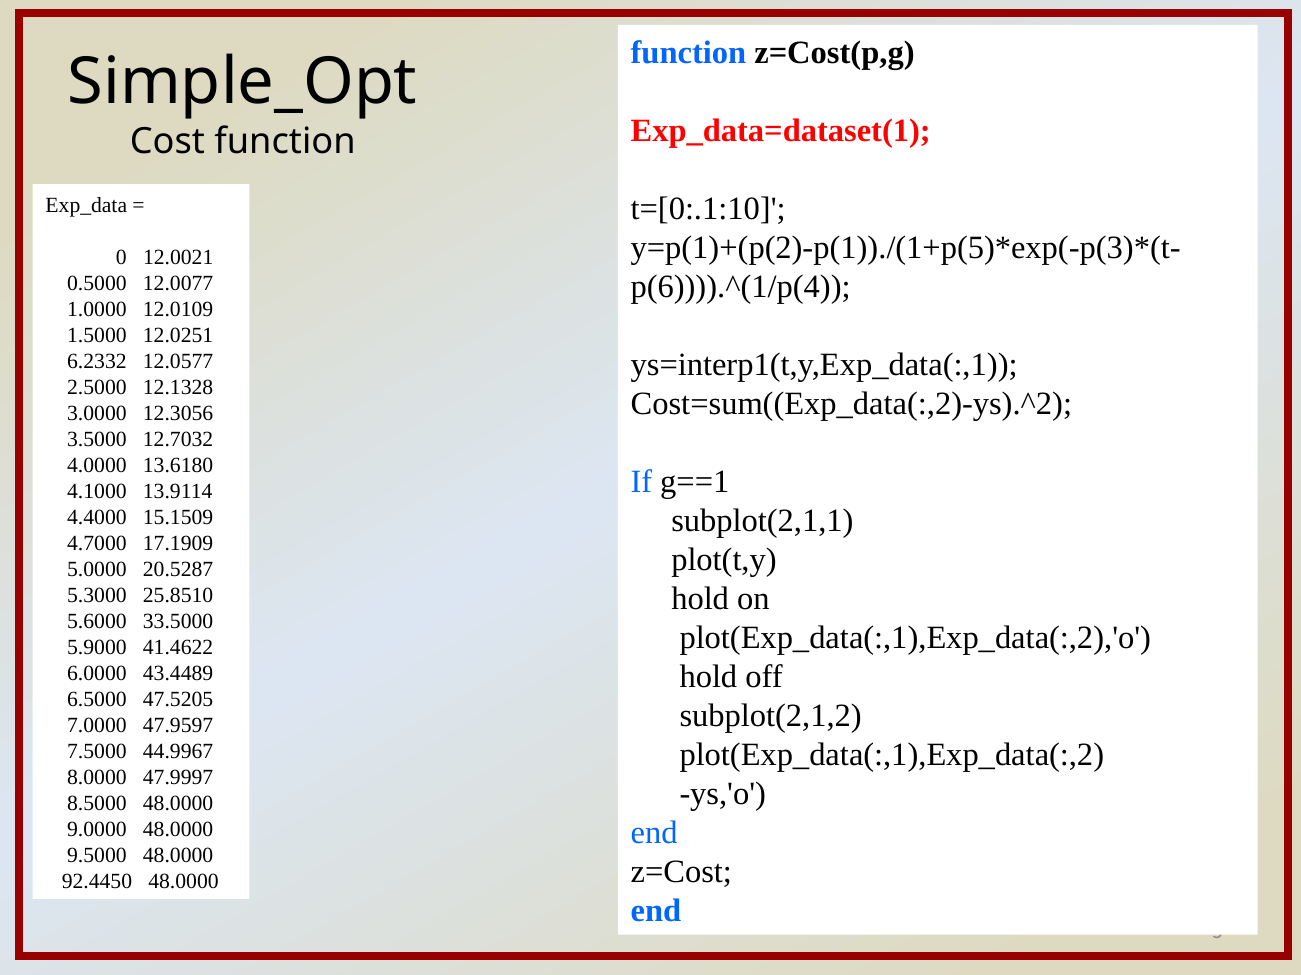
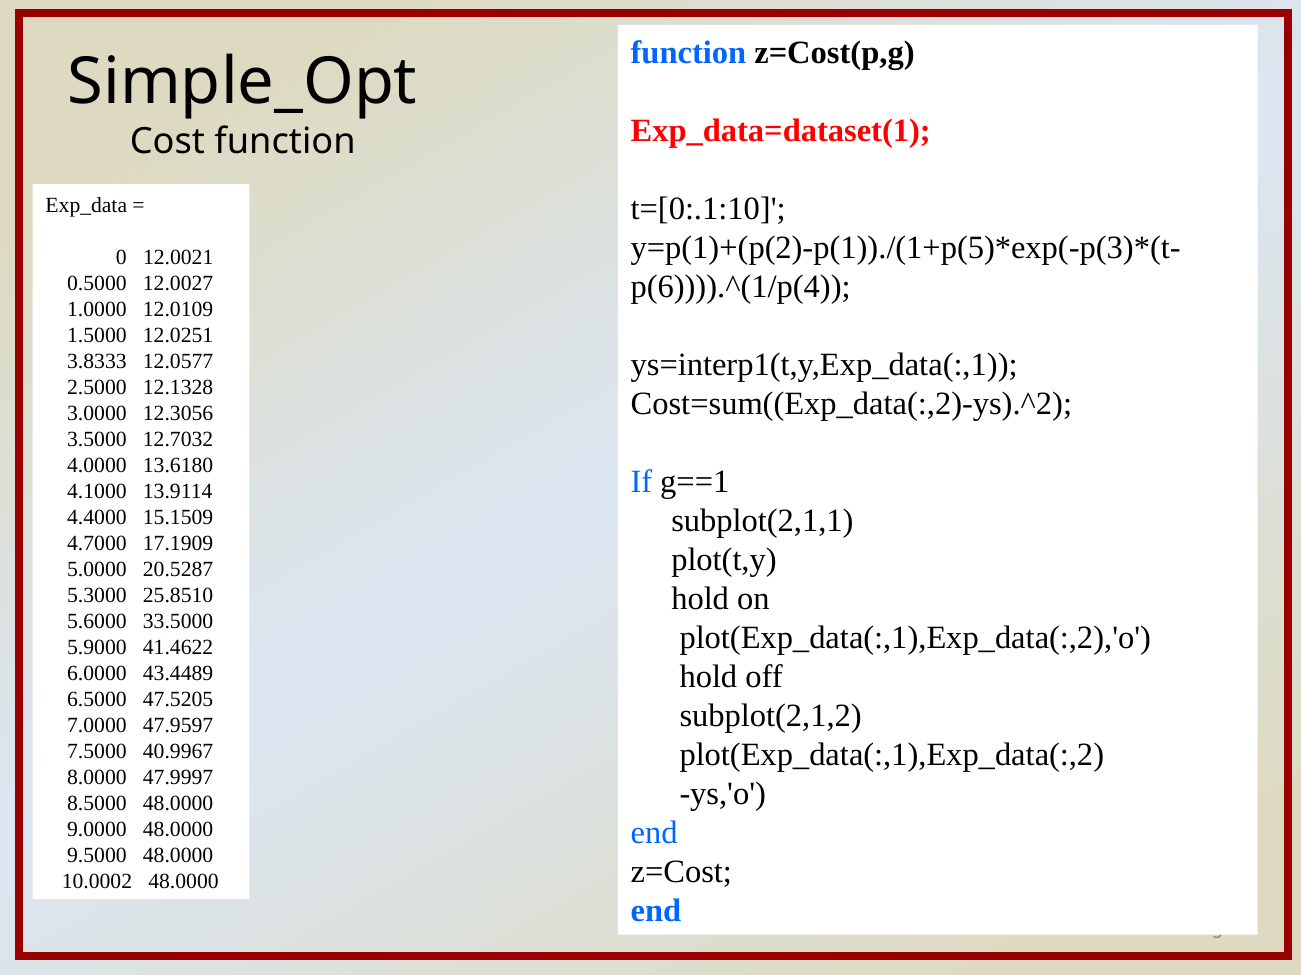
12.0077: 12.0077 -> 12.0027 (178, 283)
6.2332: 6.2332 -> 3.8333 (97, 361)
44.9967: 44.9967 -> 40.9967 (178, 752)
92.4450: 92.4450 -> 10.0002 (97, 882)
